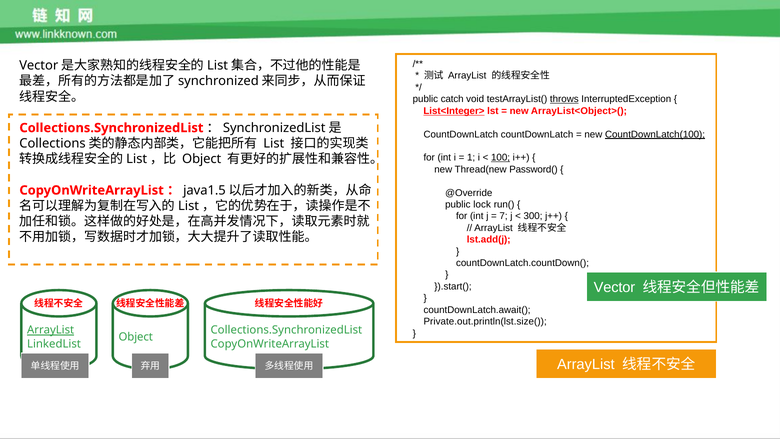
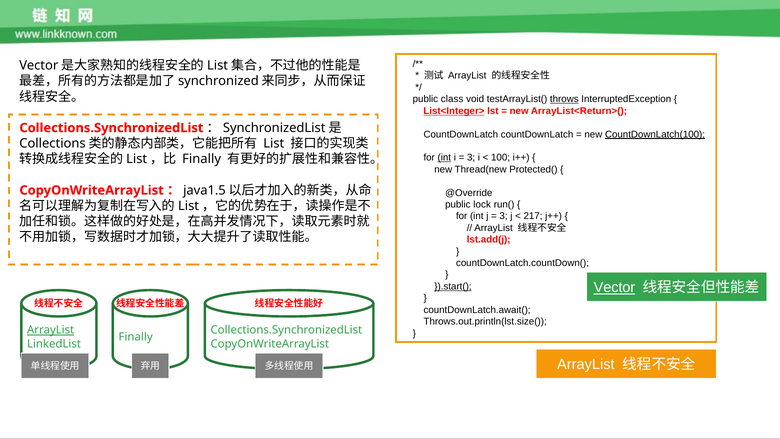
catch: catch -> class (452, 99)
ArrayList<Object>(: ArrayList<Object>( -> ArrayList<Return>( (579, 111)
int underline: none -> present (444, 158)
1: 1 -> 3 (471, 158)
100 underline: present -> none (501, 158)
Object: Object -> Finally (202, 159)
Password(: Password( -> Protected( (533, 169)
7: 7 -> 3 (504, 216)
300: 300 -> 217 (533, 216)
Vector underline: none -> present (614, 287)
}).start( underline: none -> present (453, 286)
Private.out.println(lst.size(: Private.out.println(lst.size( -> Throws.out.println(lst.size( (485, 321)
Object: Object -> Finally (136, 337)
